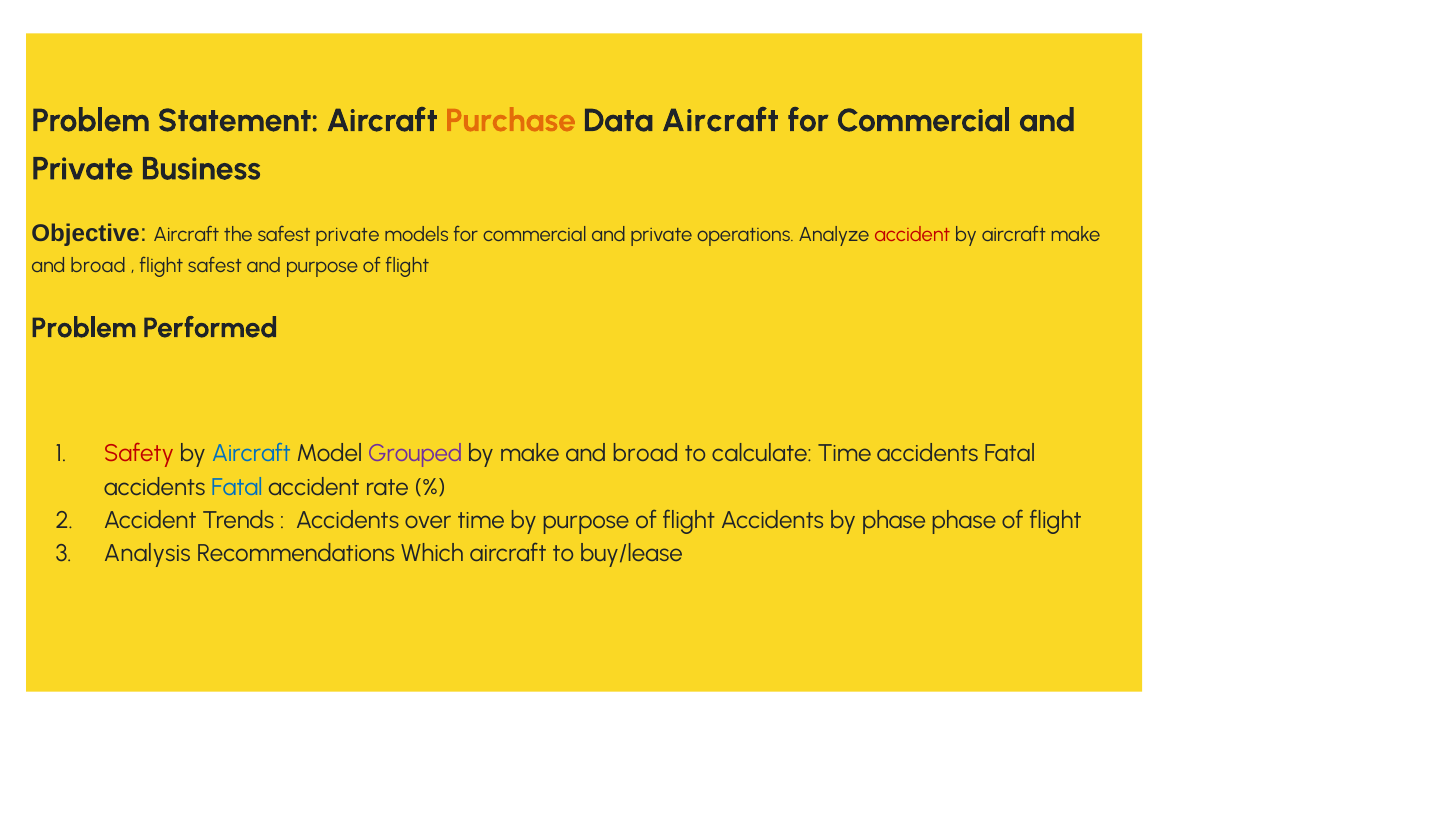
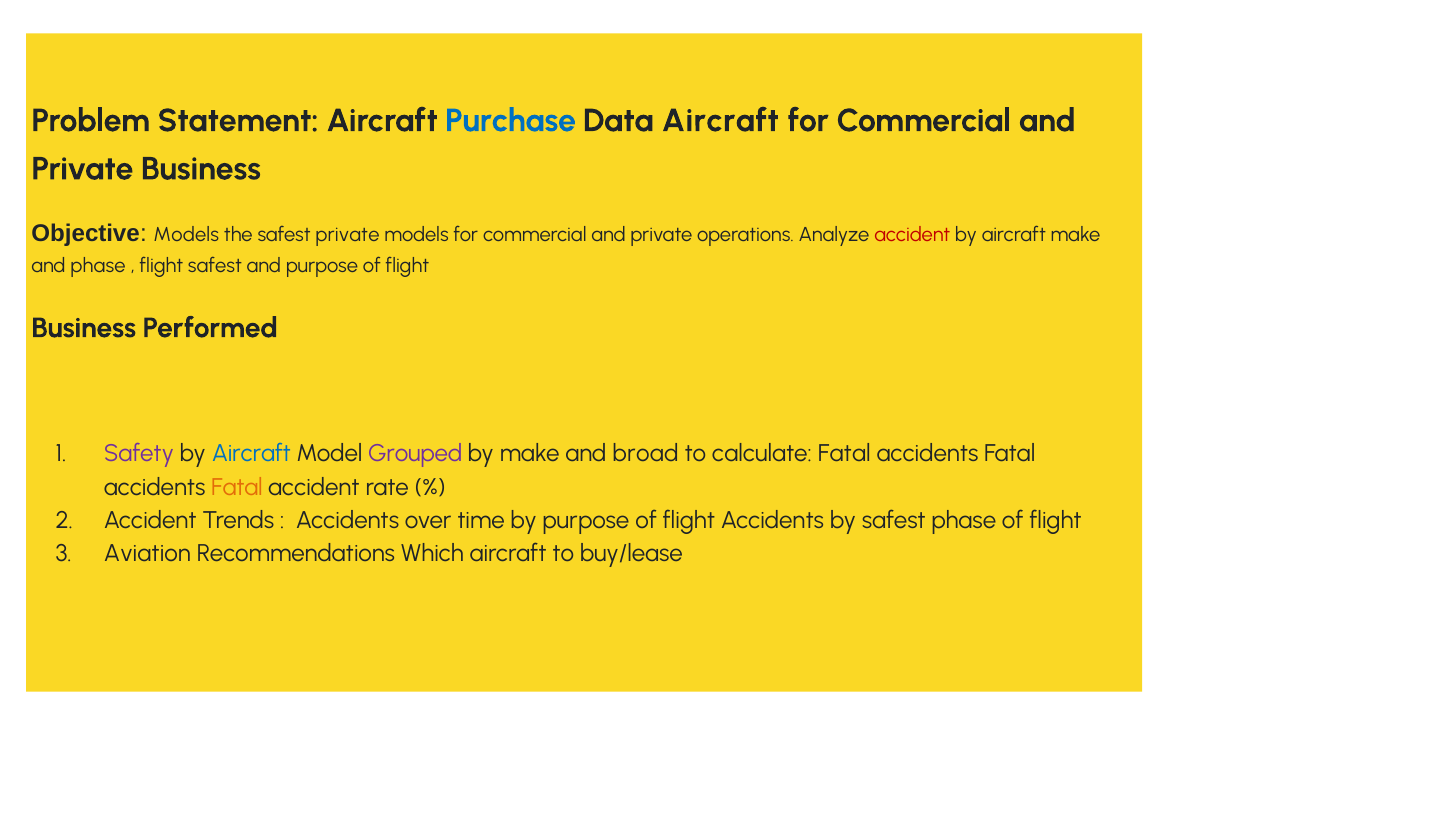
Purchase colour: orange -> blue (511, 121)
Objective Aircraft: Aircraft -> Models (186, 235)
broad: broad -> phase (98, 266)
Problem: Problem -> Business (84, 328)
Safety colour: red -> purple (139, 454)
calculate Time: Time -> Fatal (844, 454)
Fatal colour: blue -> orange (237, 487)
by phase: phase -> safest (894, 521)
Analysis: Analysis -> Aviation (147, 554)
